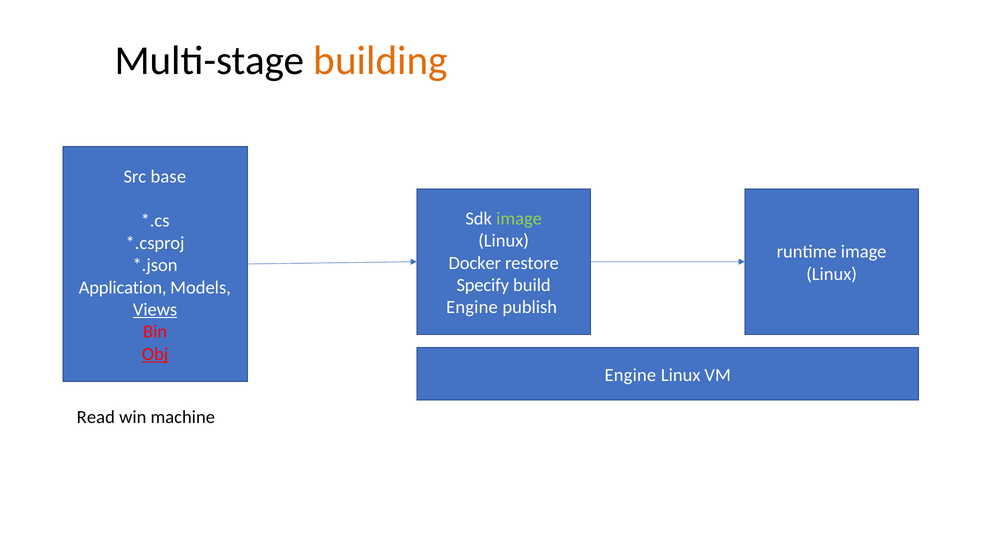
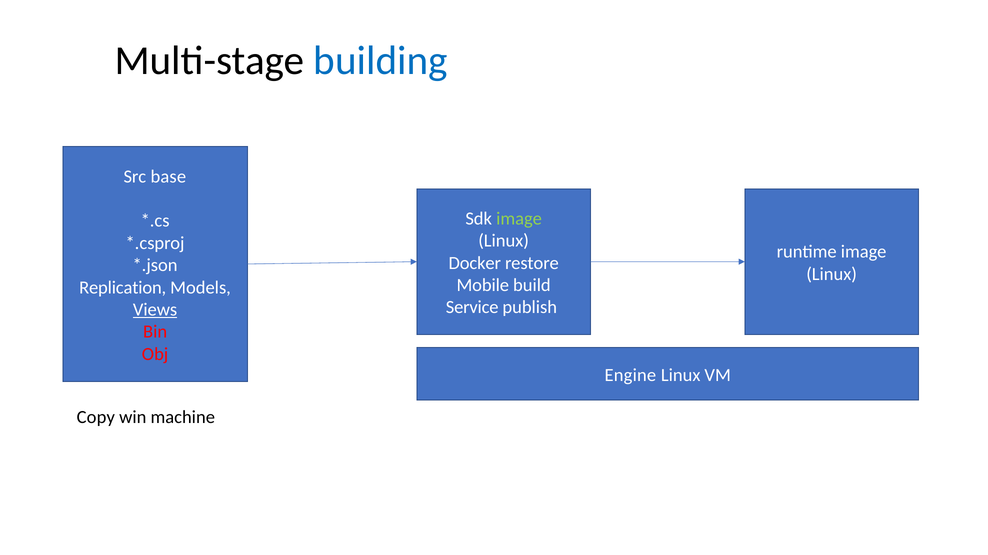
building colour: orange -> blue (380, 61)
Specify: Specify -> Mobile (483, 286)
Application: Application -> Replication (123, 288)
Engine: Engine -> Service (472, 308)
Obj underline: present -> none (155, 355)
Read: Read -> Copy (96, 418)
